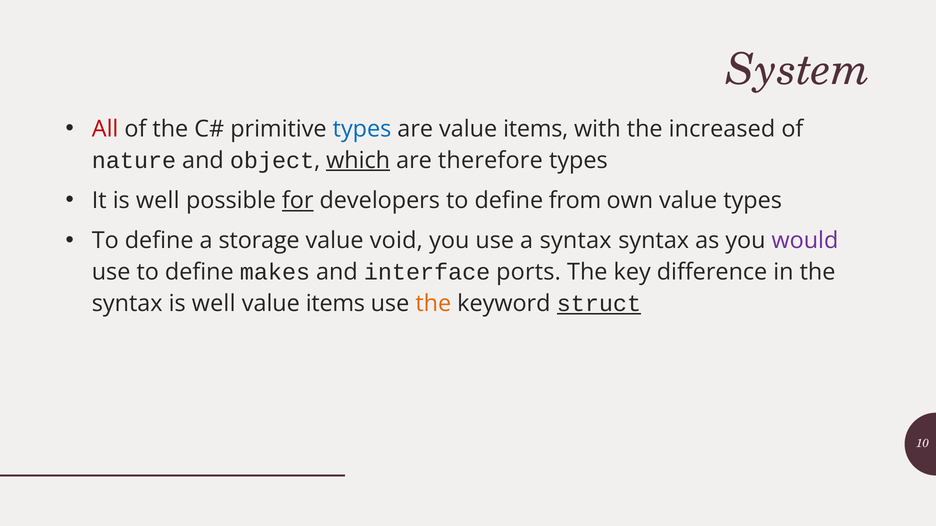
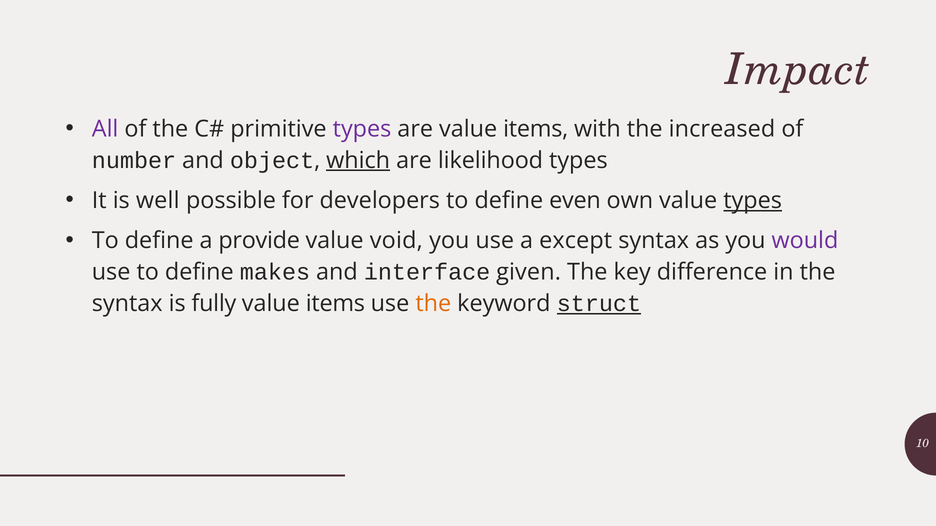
System: System -> Impact (798, 70)
All colour: red -> purple (105, 129)
types colour: blue -> purple (362, 129)
nature: nature -> number (134, 161)
therefore: therefore -> likelihood (490, 161)
for underline: present -> none (298, 201)
from: from -> even (575, 201)
types underline: none -> present (753, 201)
storage: storage -> provide (259, 241)
a syntax: syntax -> except (576, 241)
ports: ports -> given (529, 272)
syntax is well: well -> fully (214, 304)
